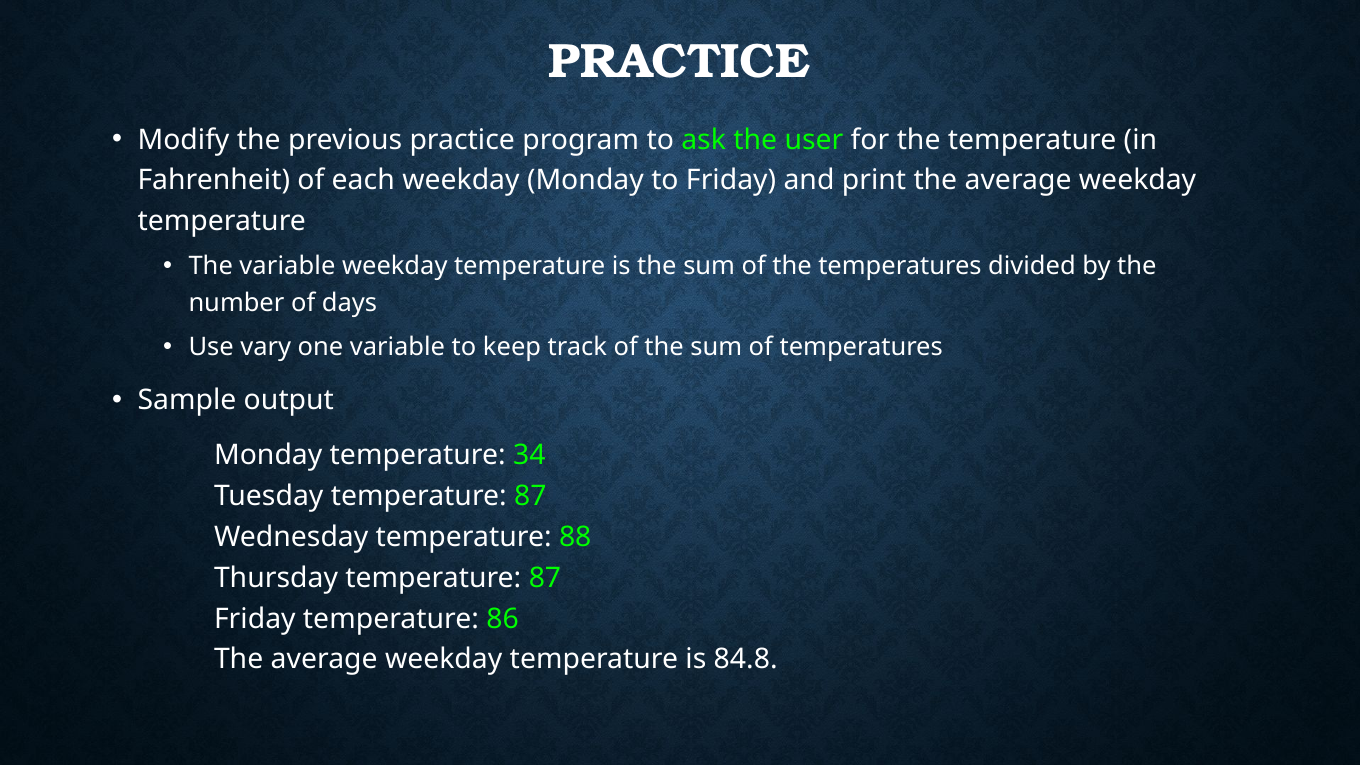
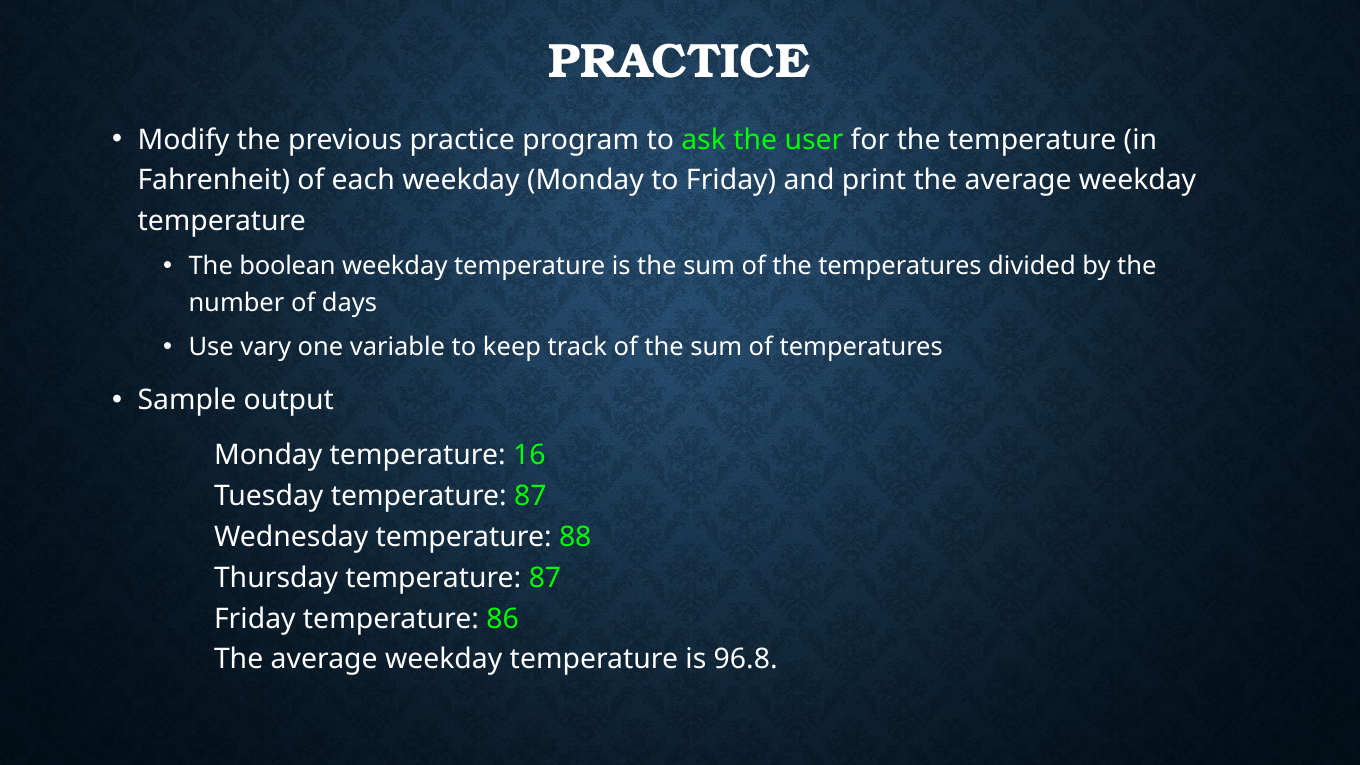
The variable: variable -> boolean (288, 267)
34: 34 -> 16 (529, 456)
84.8: 84.8 -> 96.8 (746, 660)
